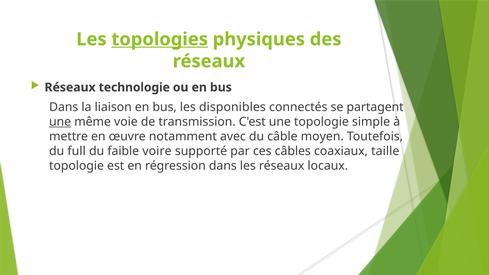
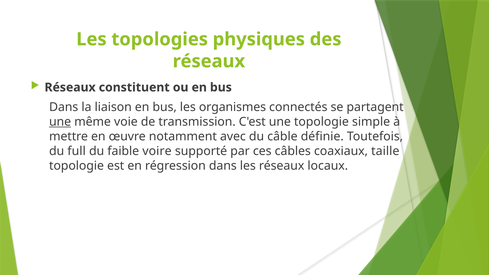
topologies underline: present -> none (160, 39)
technologie: technologie -> constituent (134, 87)
disponibles: disponibles -> organismes (233, 107)
moyen: moyen -> définie (322, 137)
